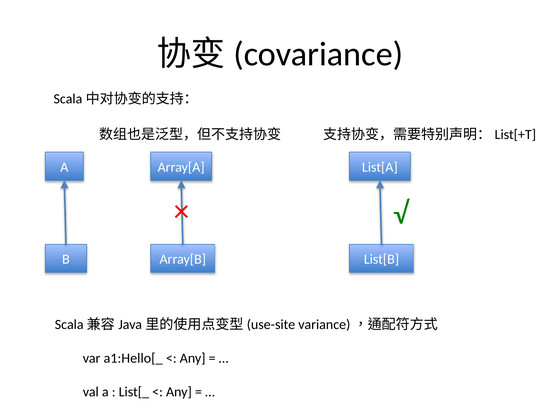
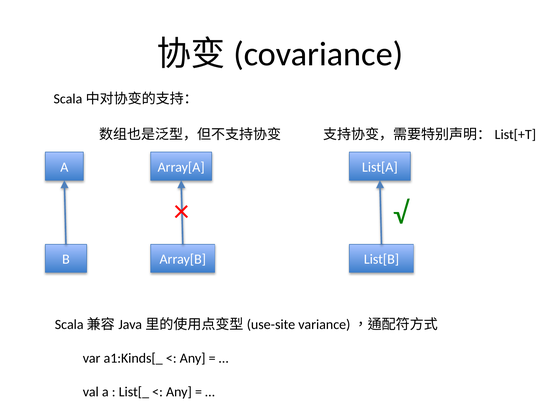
a1:Hello[_: a1:Hello[_ -> a1:Kinds[_ (133, 358)
